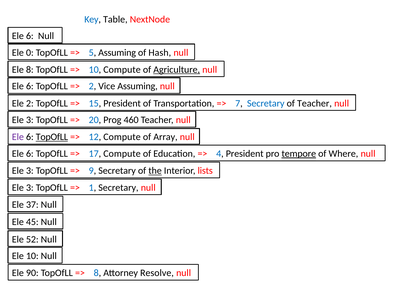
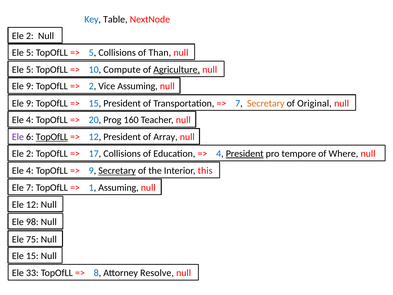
6: 6 -> 2 (30, 36)
0: 0 -> 5 (30, 52)
5 Assuming: Assuming -> Collisions (117, 52)
Hash: Hash -> Than (160, 52)
8: 8 -> 5 (30, 70)
6: 6 -> 9 (30, 86)
2: 2 -> 9 (30, 103)
Secretary colour: blue -> orange (266, 103)
of Teacher: Teacher -> Original (314, 103)
3: 3 -> 4 (30, 120)
460: 460 -> 160 (131, 120)
12 Compute: Compute -> President (122, 137)
6: 6 -> 2 (30, 154)
17 Compute: Compute -> Collisions (122, 154)
President underline: none -> present (245, 154)
tempore underline: present -> none (299, 154)
3: 3 -> 4 (30, 171)
Secretary underline: none -> present (117, 171)
the underline: present -> none (155, 171)
lists: lists -> this (205, 171)
3: 3 -> 7 (30, 187)
1 Secretary: Secretary -> Assuming (118, 187)
Ele 37: 37 -> 12 (32, 204)
45: 45 -> 98 (32, 222)
52: 52 -> 75 (32, 239)
Ele 10: 10 -> 15 (32, 256)
90: 90 -> 33 (32, 273)
